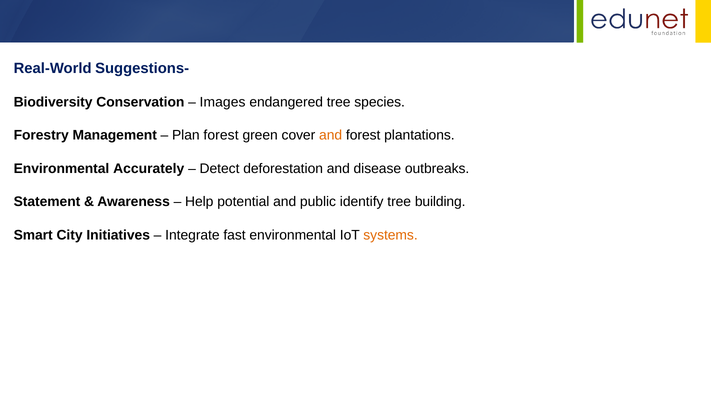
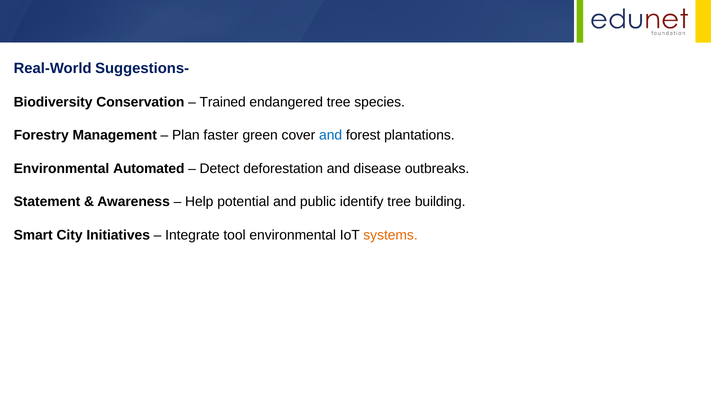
Images: Images -> Trained (223, 102)
Plan forest: forest -> faster (221, 135)
and colour: orange -> blue (331, 135)
Accurately: Accurately -> Automated (149, 169)
fast: fast -> tool (235, 235)
